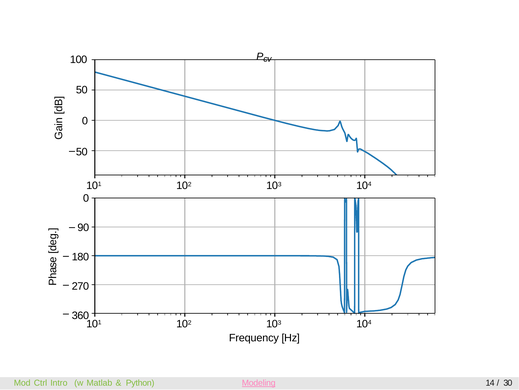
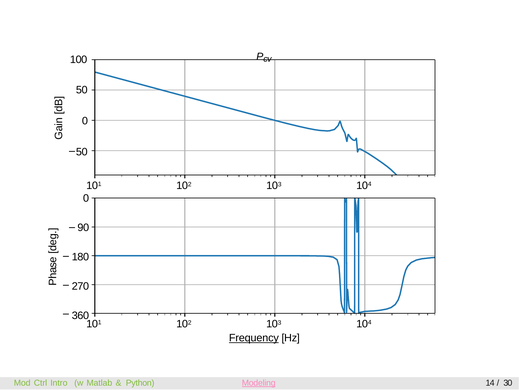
Frequency underline: none -> present (254, 338)
